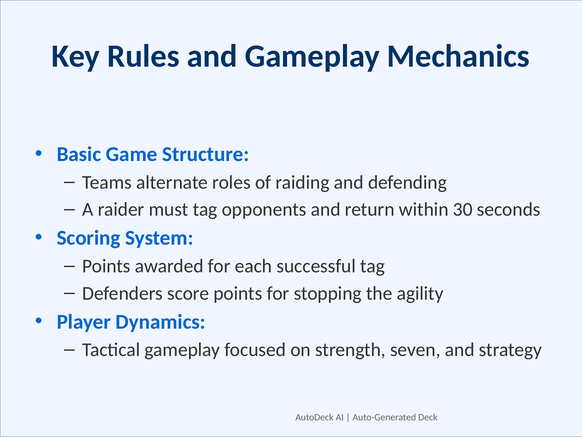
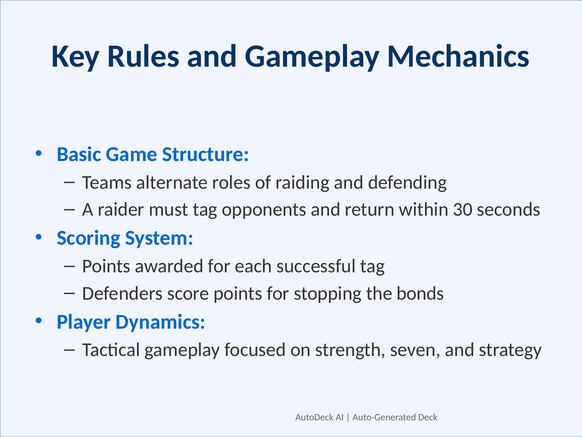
agility: agility -> bonds (420, 293)
